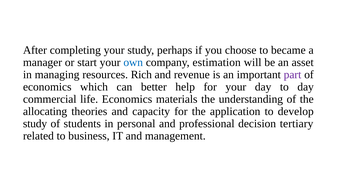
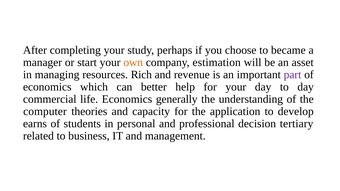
own colour: blue -> orange (133, 62)
materials: materials -> generally (177, 99)
allocating: allocating -> computer (45, 111)
study: study -> earns (35, 124)
